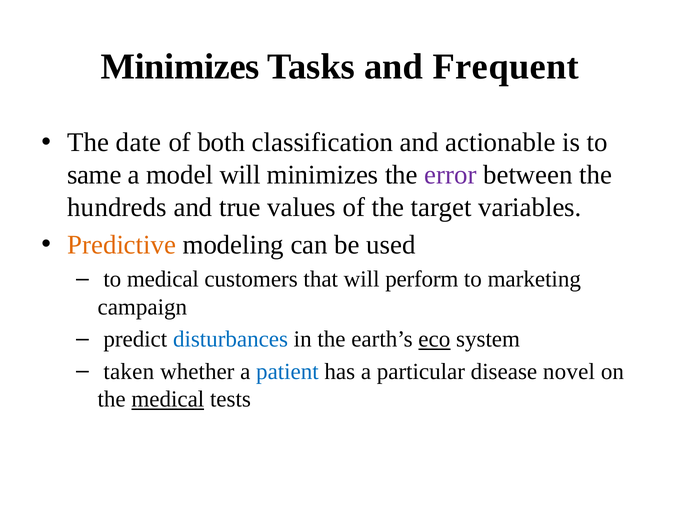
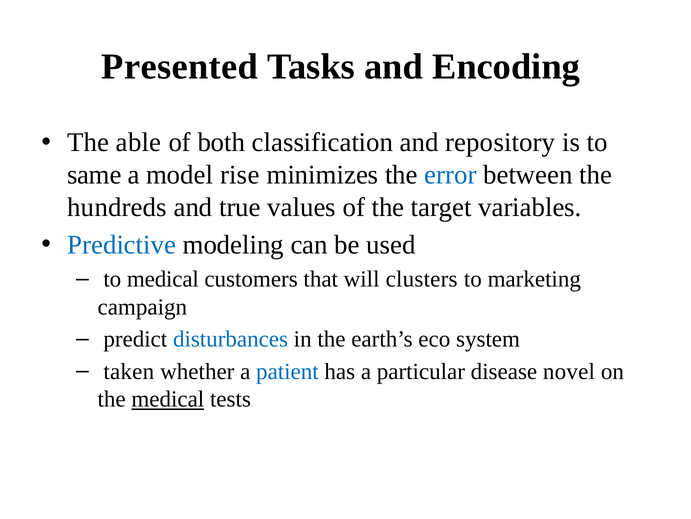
Minimizes: Minimizes -> Presented (180, 67)
Frequent: Frequent -> Encoding (506, 67)
date: date -> able (139, 142)
actionable: actionable -> repository (500, 142)
model will: will -> rise (240, 175)
error colour: purple -> blue (451, 175)
Predictive colour: orange -> blue (122, 245)
perform: perform -> clusters (422, 279)
eco underline: present -> none (434, 339)
